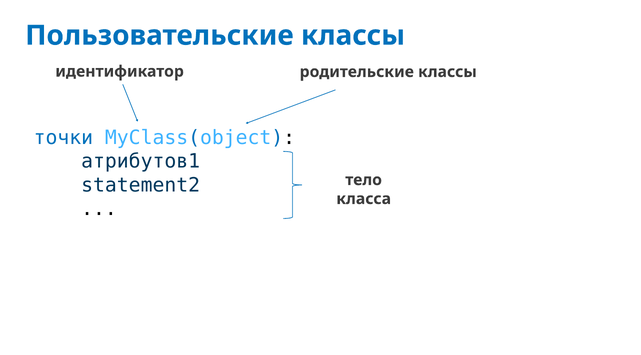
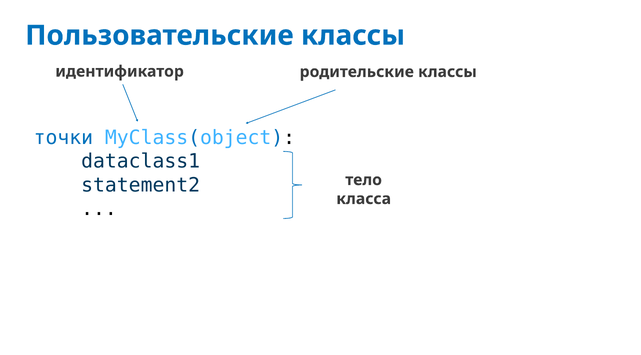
атрибутов1: атрибутов1 -> dataclass1 (141, 162)
